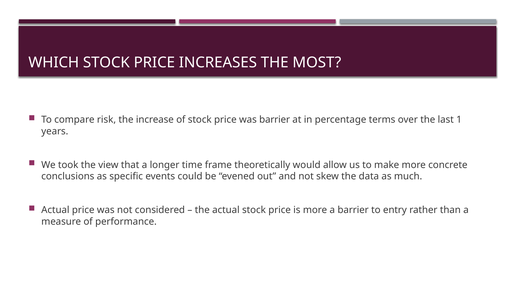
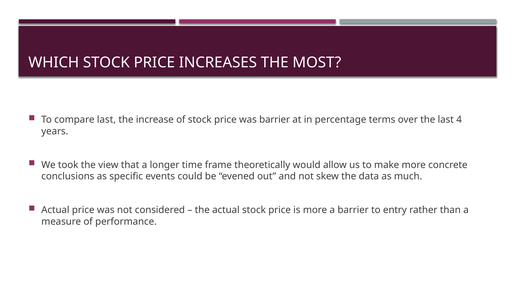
compare risk: risk -> last (106, 120)
1: 1 -> 4 (459, 120)
